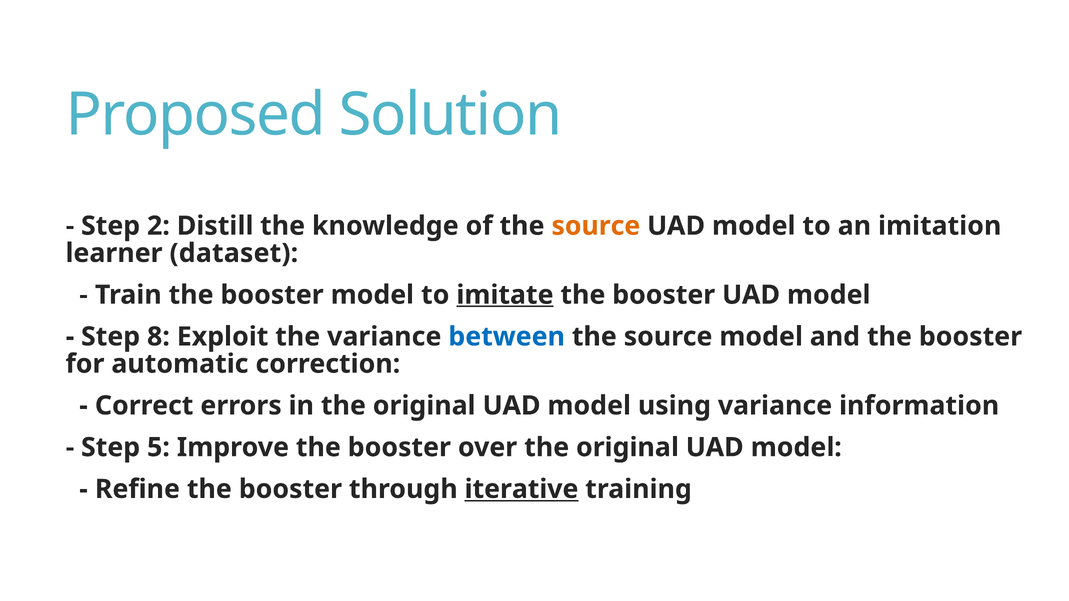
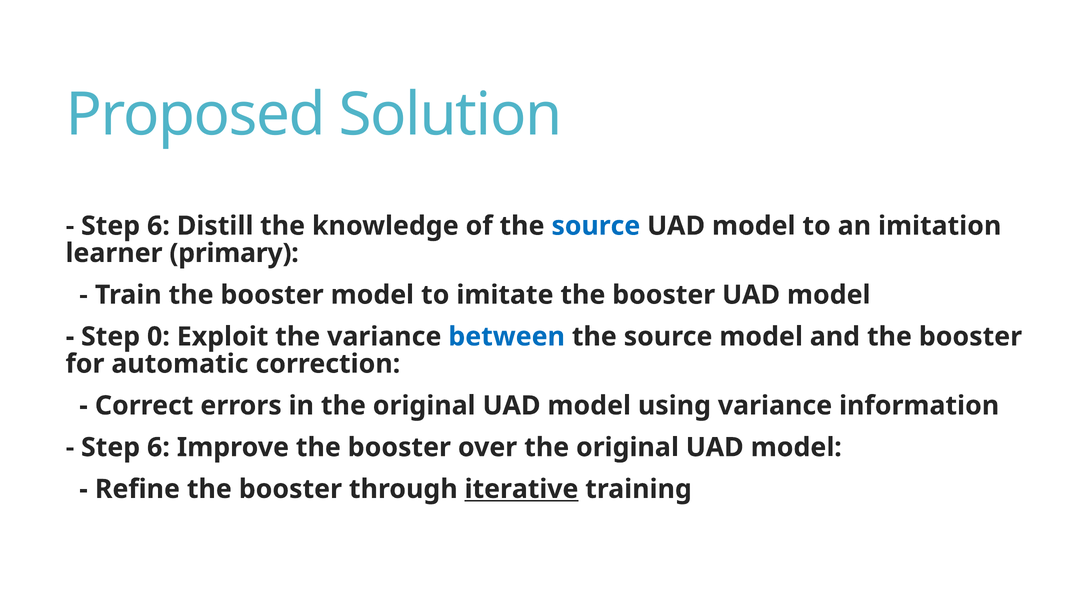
2: 2 -> 6 (158, 226)
source colour: orange -> blue (596, 226)
dataset: dataset -> primary (234, 253)
imitate underline: present -> none (505, 295)
8: 8 -> 0 (158, 337)
5: 5 -> 6 (158, 448)
